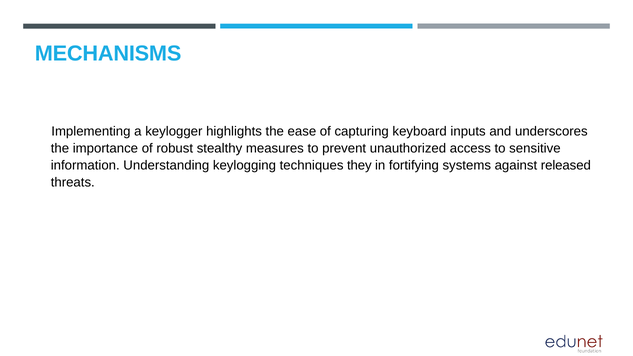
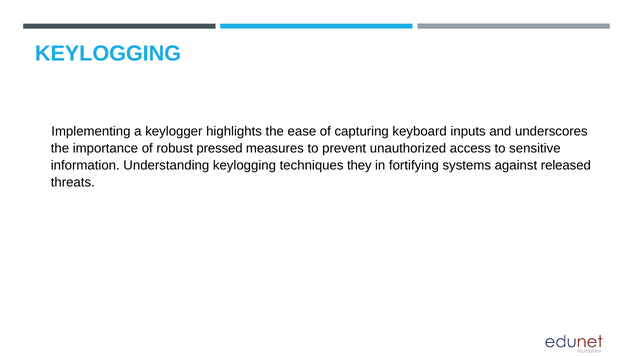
MECHANISMS: MECHANISMS -> KEYLOGGING (108, 53)
stealthy: stealthy -> pressed (220, 148)
